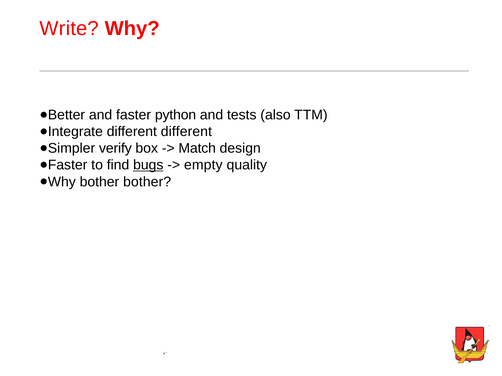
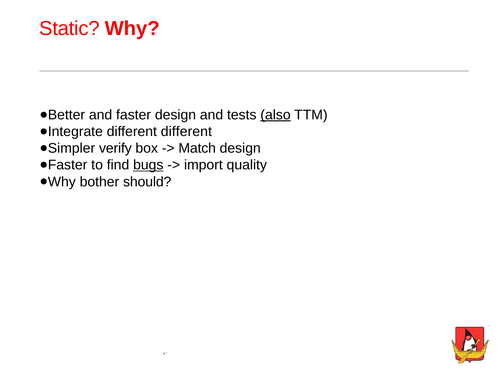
Write: Write -> Static (69, 29)
faster python: python -> design (175, 115)
also underline: none -> present (275, 115)
empty: empty -> import (203, 165)
bother bother: bother -> should (147, 182)
